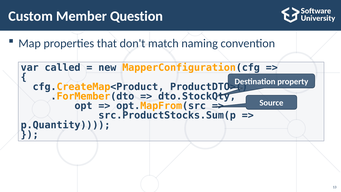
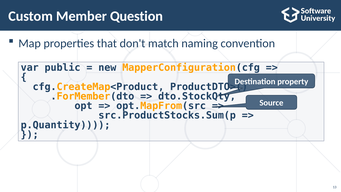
called: called -> public (63, 68)
